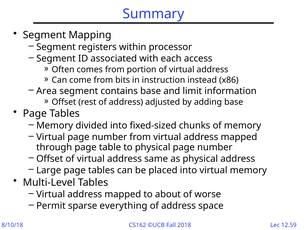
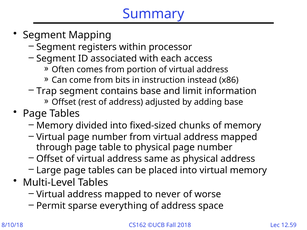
Area: Area -> Trap (47, 91)
about: about -> never (168, 195)
